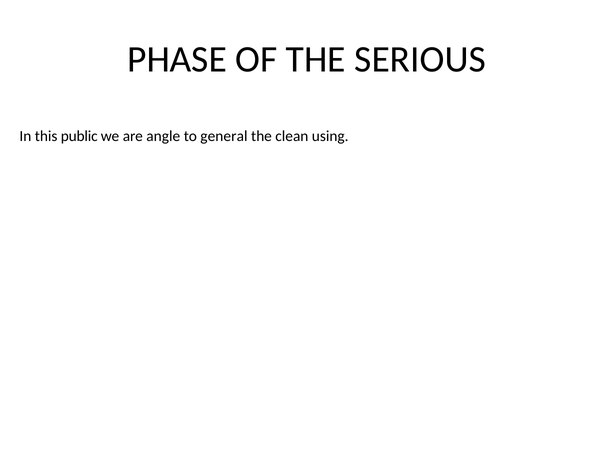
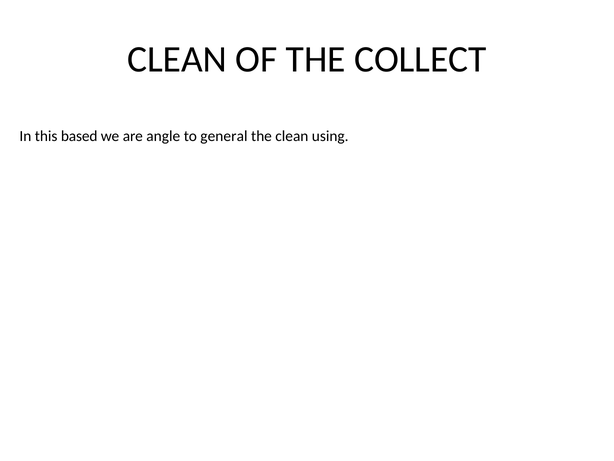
PHASE: PHASE -> CLEAN (177, 59)
SERIOUS: SERIOUS -> COLLECT (420, 59)
public: public -> based (79, 136)
